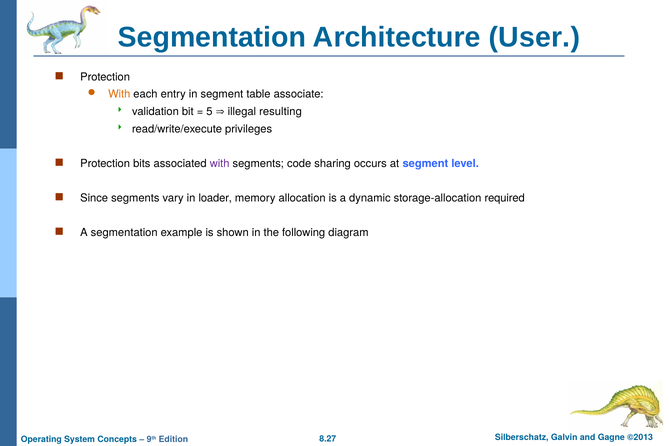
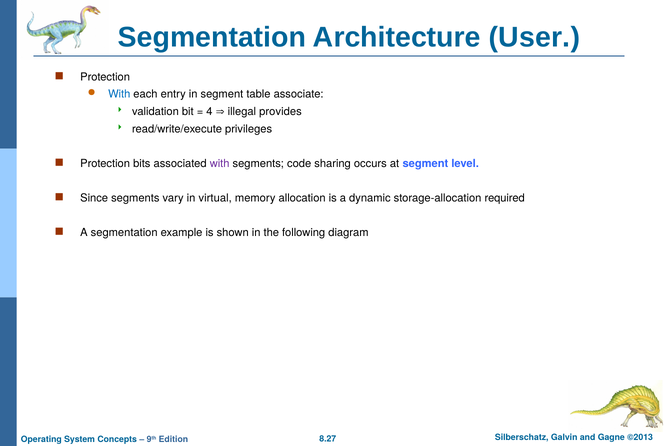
With colour: orange -> blue (119, 94)
5: 5 -> 4 (209, 112)
resulting: resulting -> provides (281, 112)
loader: loader -> virtual (215, 198)
